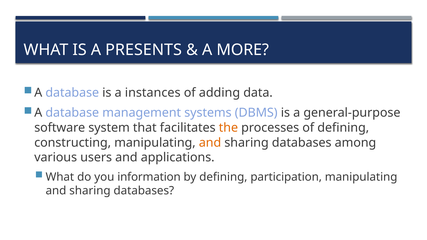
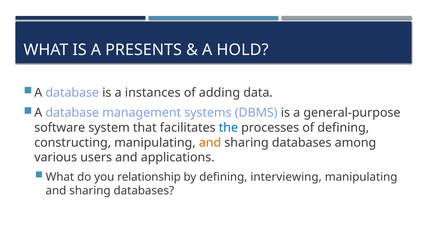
MORE: MORE -> HOLD (243, 50)
the colour: orange -> blue (228, 128)
information: information -> relationship (149, 177)
participation: participation -> interviewing (286, 177)
